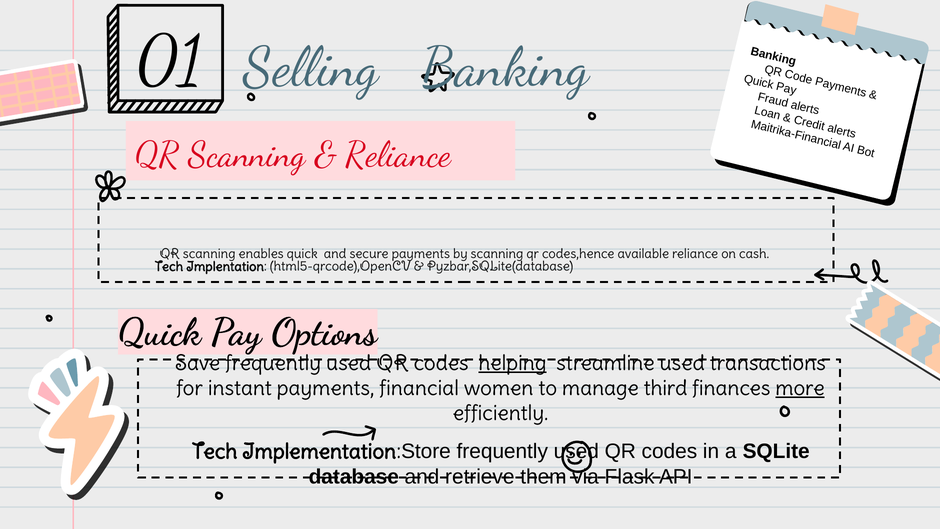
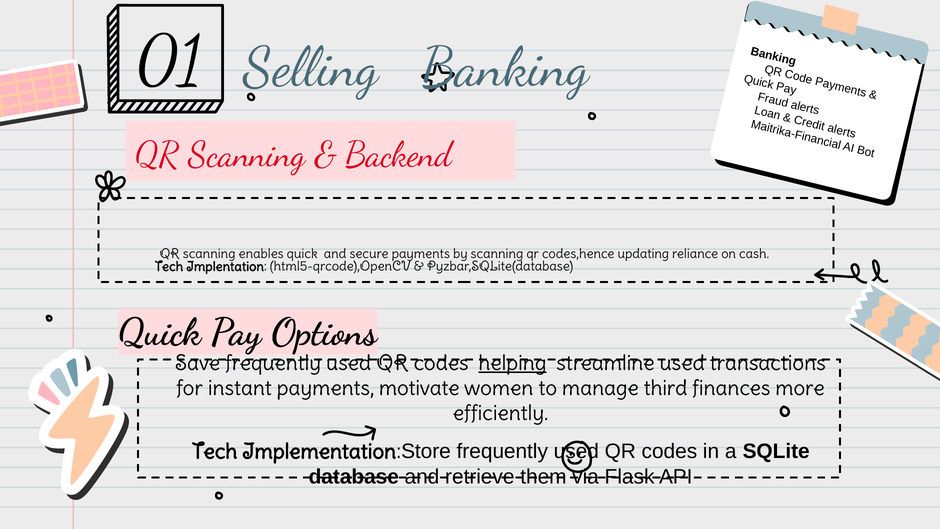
Reliance: Reliance -> Backend (399, 154)
available: available -> updating (643, 254)
financial: financial -> motivate (419, 388)
more underline: present -> none (800, 388)
